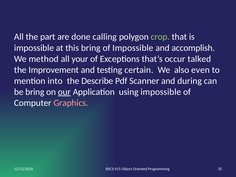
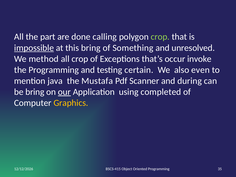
impossible underline: none -> present (34, 48)
of Impossible: Impossible -> Something (133, 48)
accomplish: accomplish -> unresolved (193, 48)
all your: your -> crop (80, 59)
talked: talked -> invoke (199, 59)
the Improvement: Improvement -> Programming (54, 70)
into: into -> java (55, 81)
Describe: Describe -> Mustafa (97, 81)
using impossible: impossible -> completed (161, 92)
Graphics colour: pink -> yellow (71, 103)
